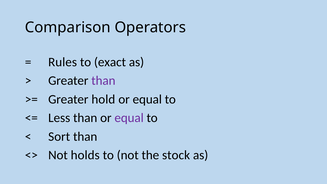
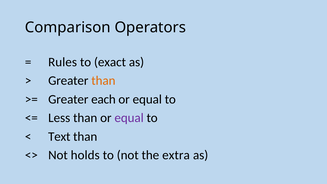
than colour: purple -> orange (103, 81)
hold: hold -> each (103, 99)
Sort: Sort -> Text (59, 137)
stock: stock -> extra (176, 155)
